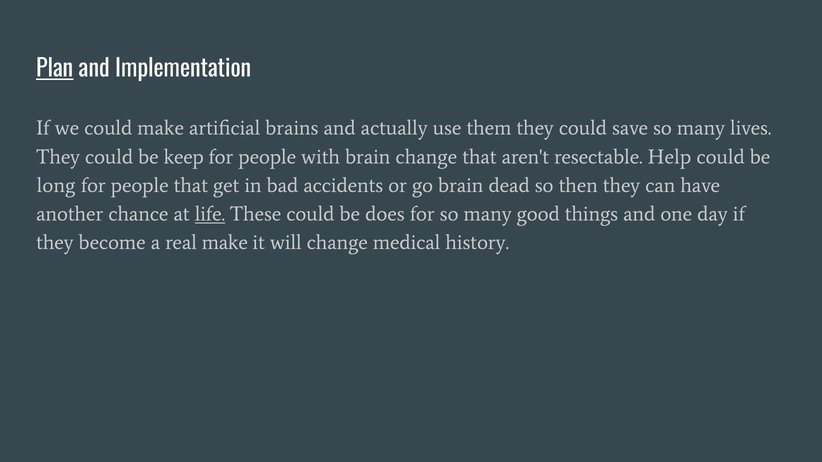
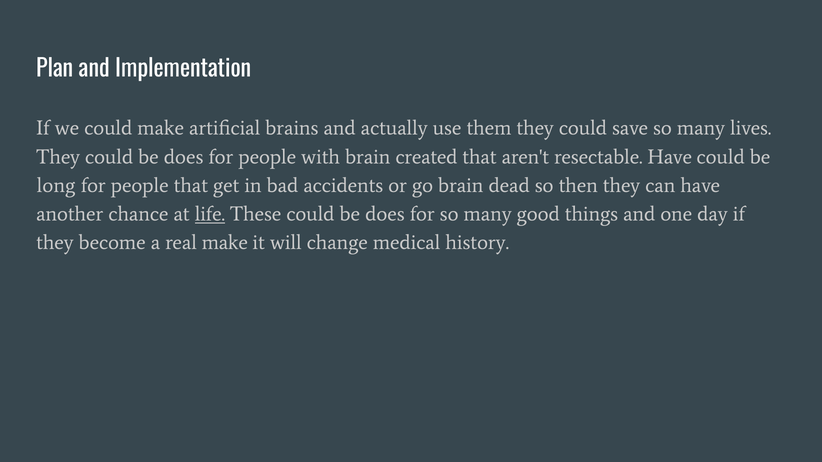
Plan underline: present -> none (55, 69)
They could be keep: keep -> does (184, 157)
brain change: change -> created (426, 157)
resectable Help: Help -> Have (670, 157)
